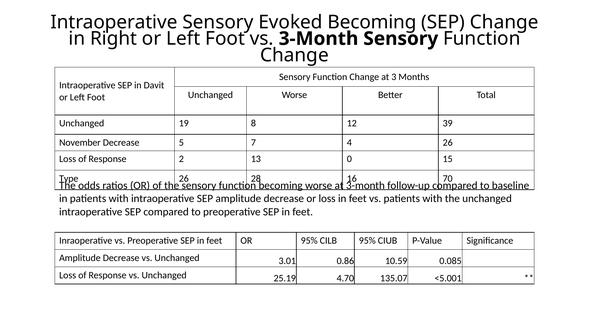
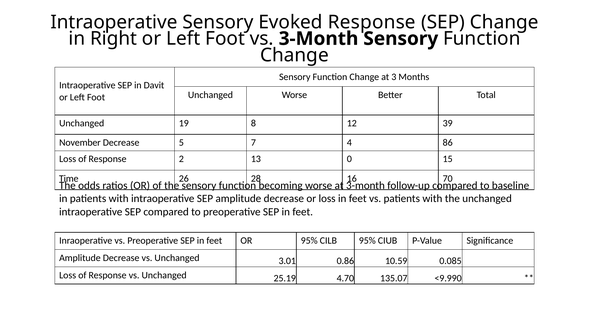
Evoked Becoming: Becoming -> Response (372, 22)
4 26: 26 -> 86 (448, 143)
Type: Type -> Time (69, 179)
<5.001: <5.001 -> <9.990 (448, 278)
